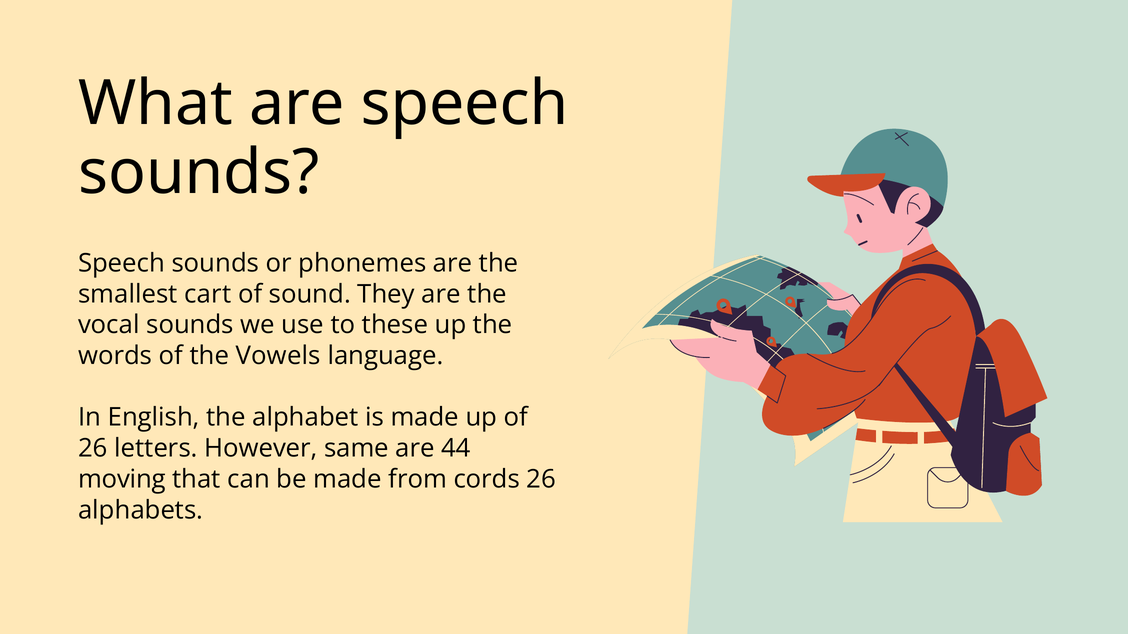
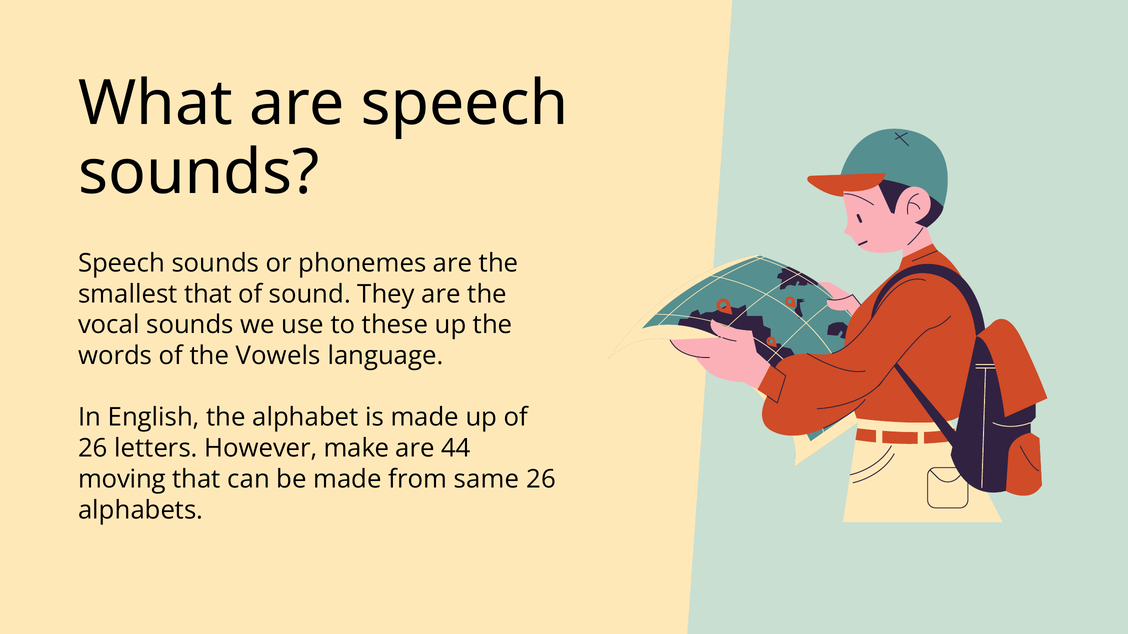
smallest cart: cart -> that (208, 294)
same: same -> make (357, 449)
cords: cords -> same (487, 480)
